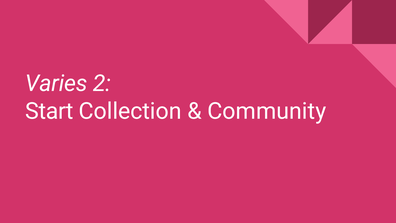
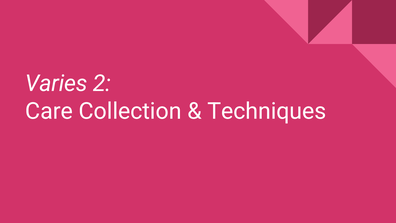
Start: Start -> Care (49, 111)
Community: Community -> Techniques (267, 111)
